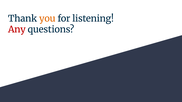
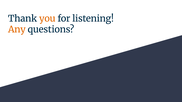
Any colour: red -> orange (17, 30)
